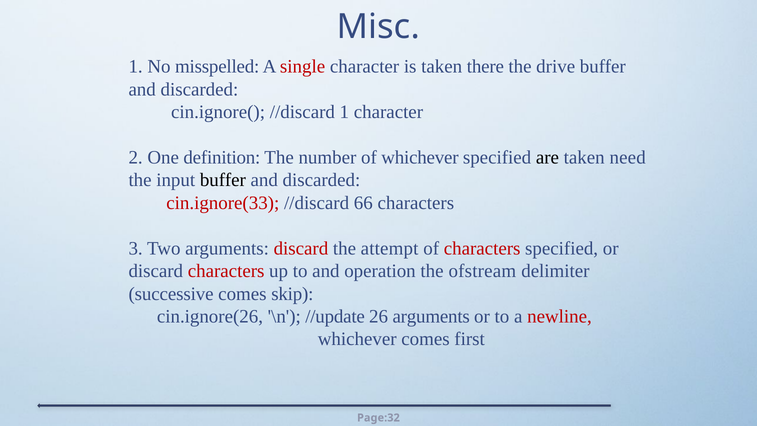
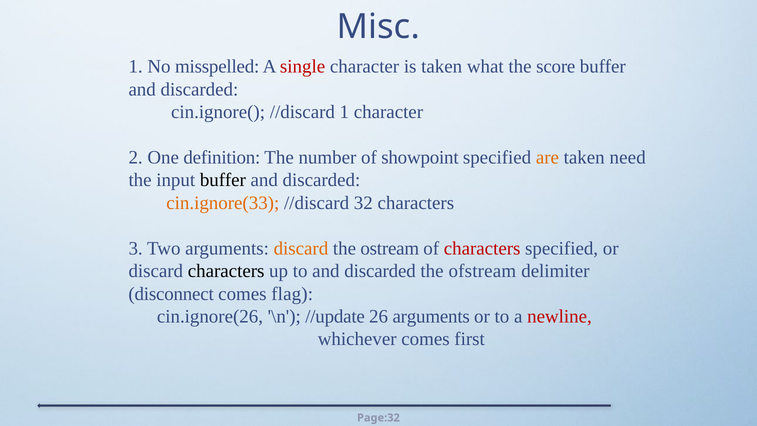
there: there -> what (485, 67)
drive: drive -> score (556, 67)
of whichever: whichever -> showpoint (420, 157)
are colour: black -> orange (547, 157)
cin.ignore(33 colour: red -> orange (223, 203)
66: 66 -> 32 (363, 203)
discard colour: red -> orange (301, 248)
attempt: attempt -> ostream (390, 248)
characters colour: red -> black (226, 271)
to and operation: operation -> discarded (380, 271)
successive: successive -> disconnect (171, 294)
skip: skip -> flag (292, 294)
